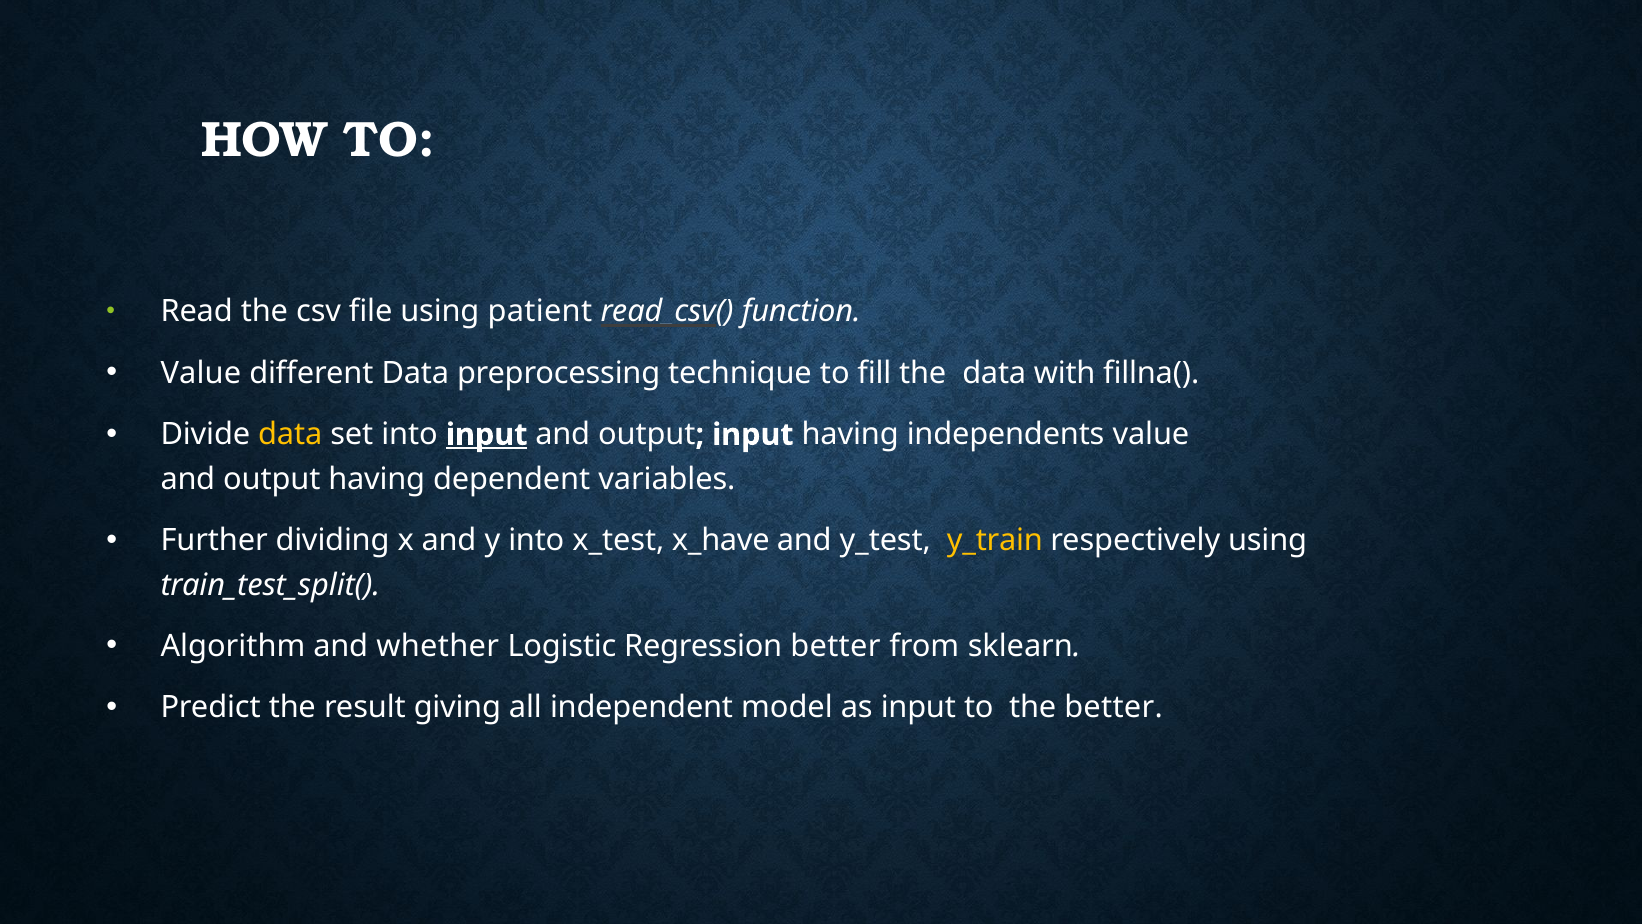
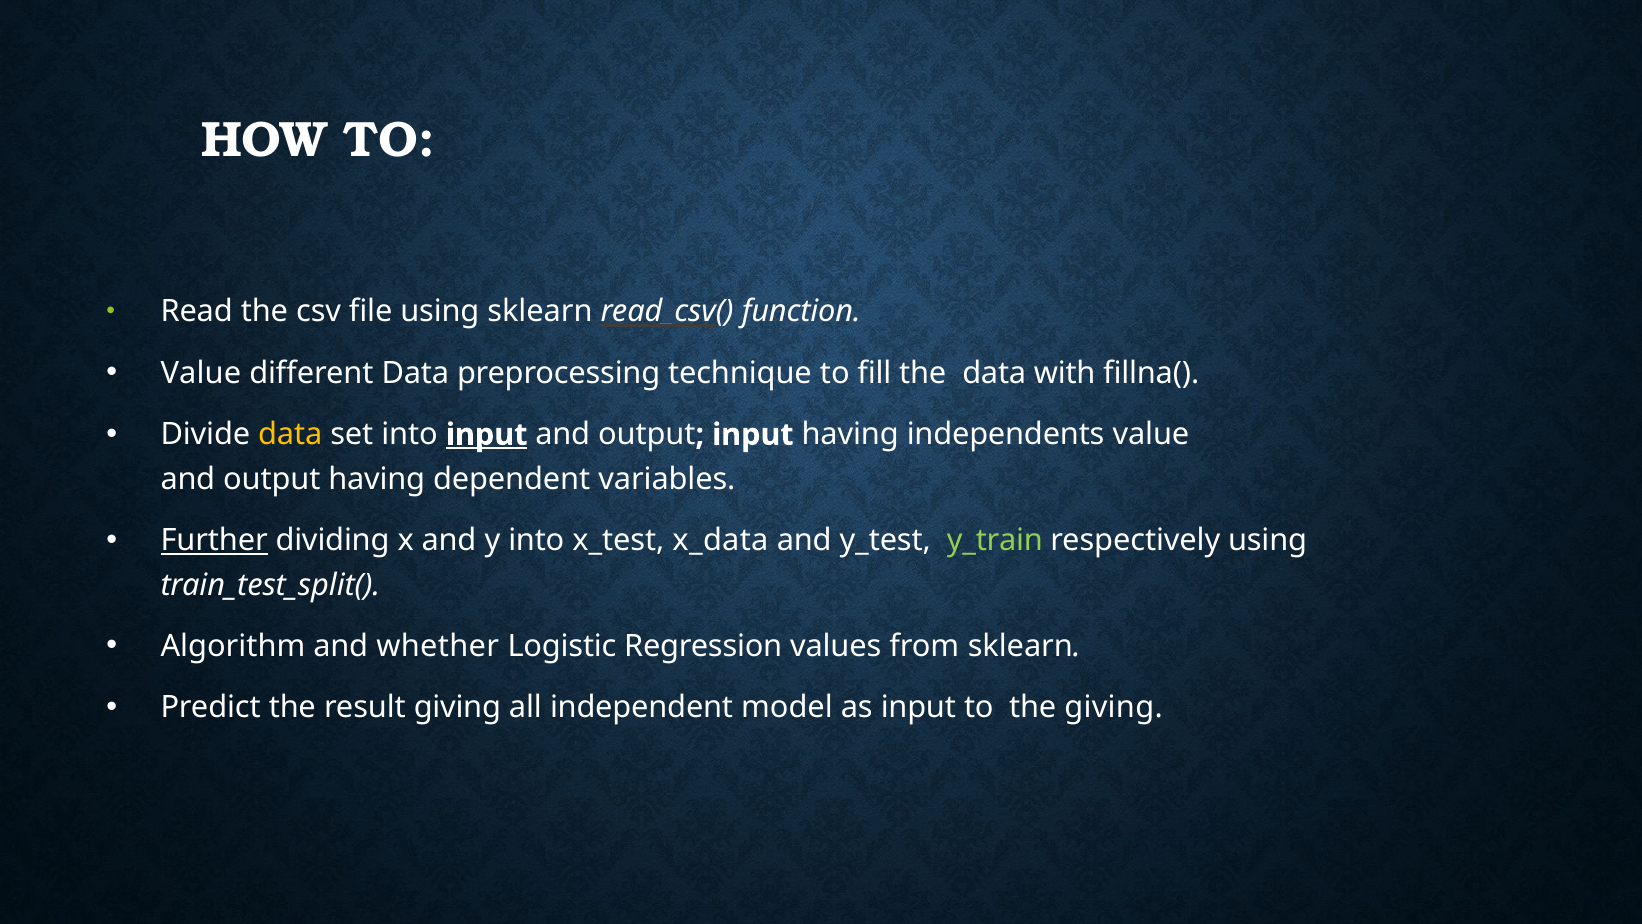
using patient: patient -> sklearn (540, 312)
Further underline: none -> present (214, 540)
x_have: x_have -> x_data (720, 540)
y_train colour: yellow -> light green (995, 540)
Regression better: better -> values (836, 646)
the better: better -> giving (1114, 707)
